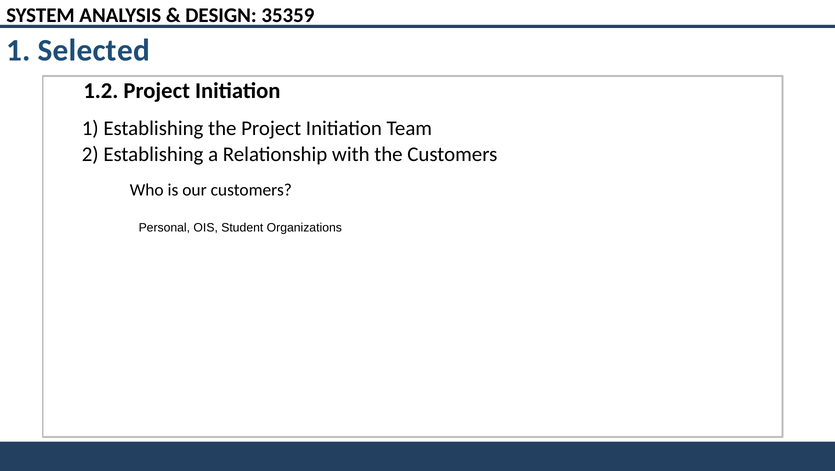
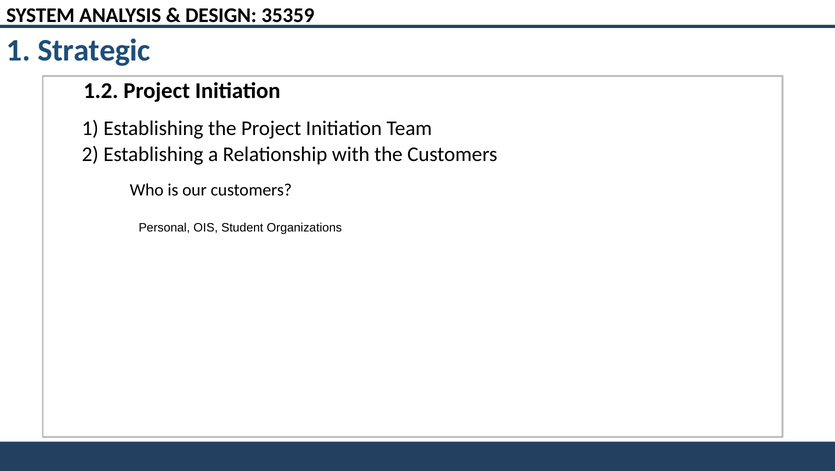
Selected: Selected -> Strategic (94, 50)
